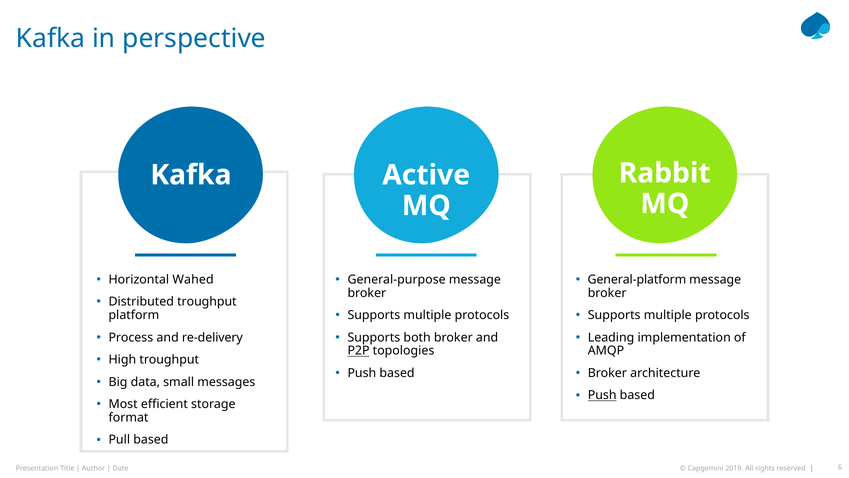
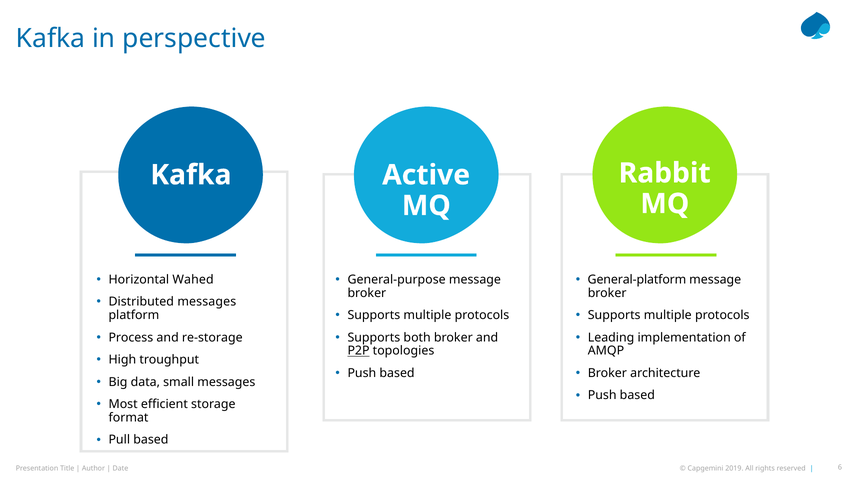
Distributed troughput: troughput -> messages (207, 302)
re-delivery: re-delivery -> re-storage (212, 337)
Push underline: present -> none (602, 395)
